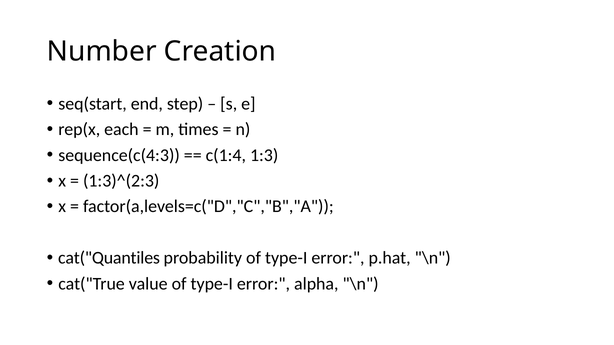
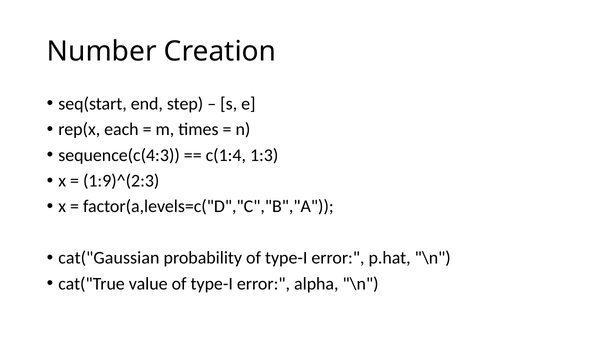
1:3)^(2:3: 1:3)^(2:3 -> 1:9)^(2:3 (121, 181)
cat("Quantiles: cat("Quantiles -> cat("Gaussian (109, 258)
